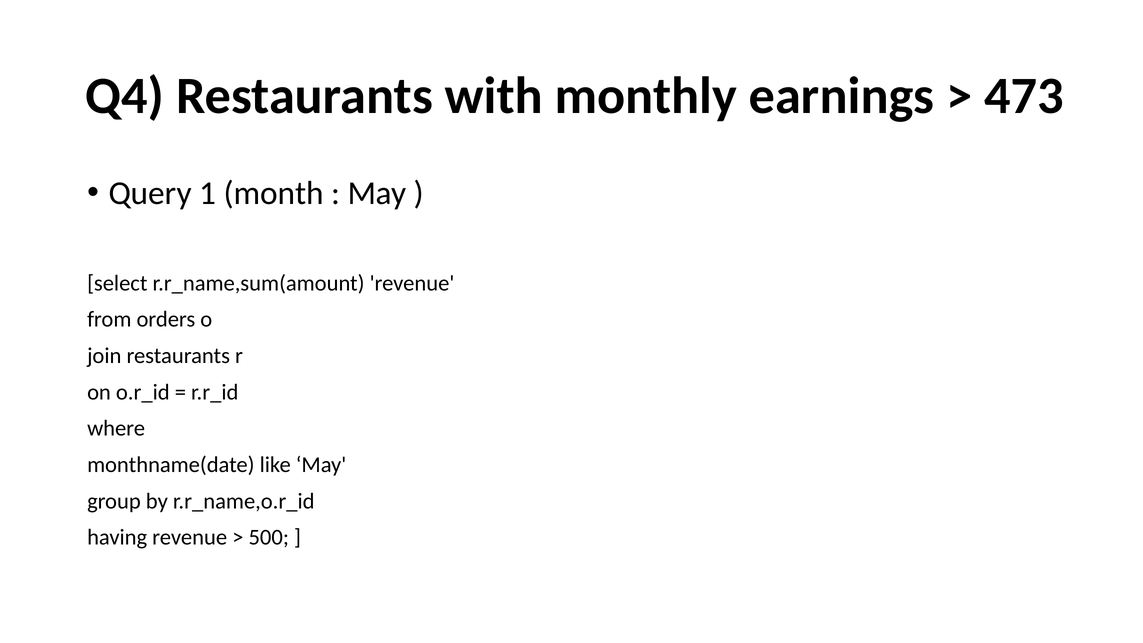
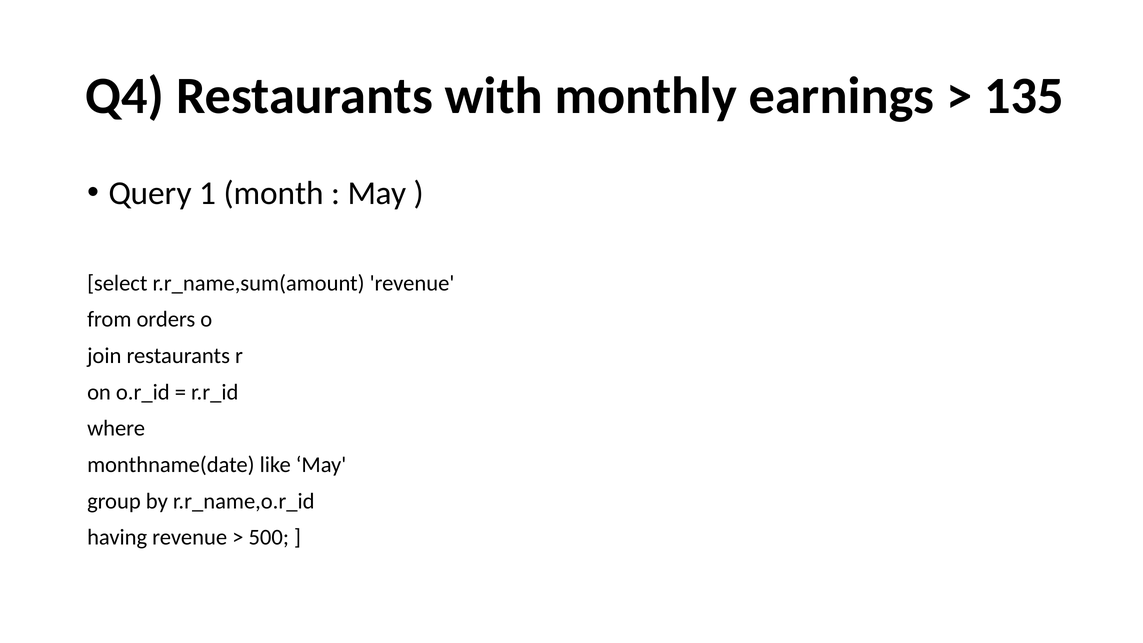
473: 473 -> 135 (1024, 96)
